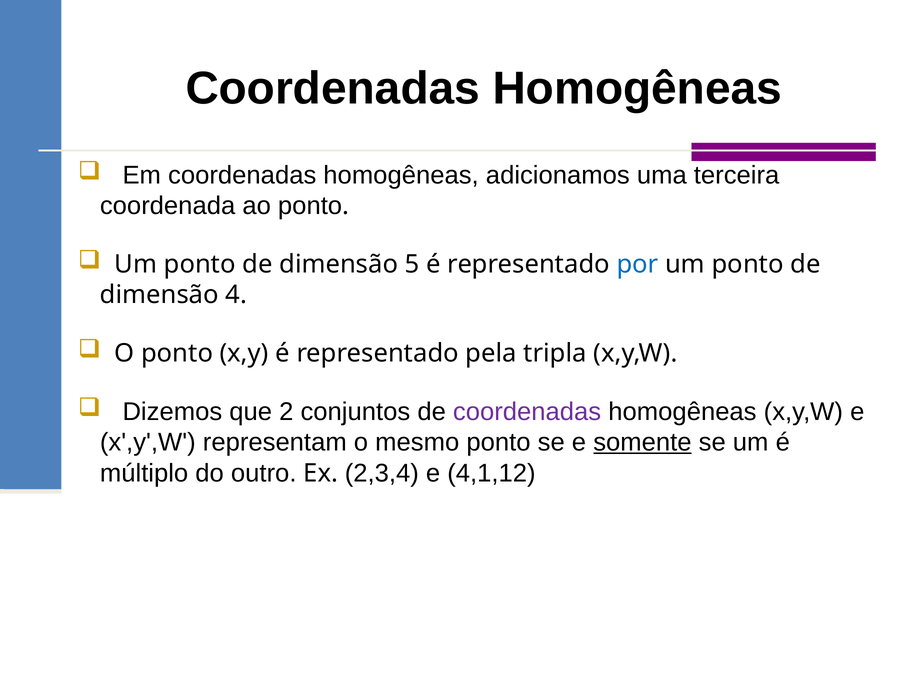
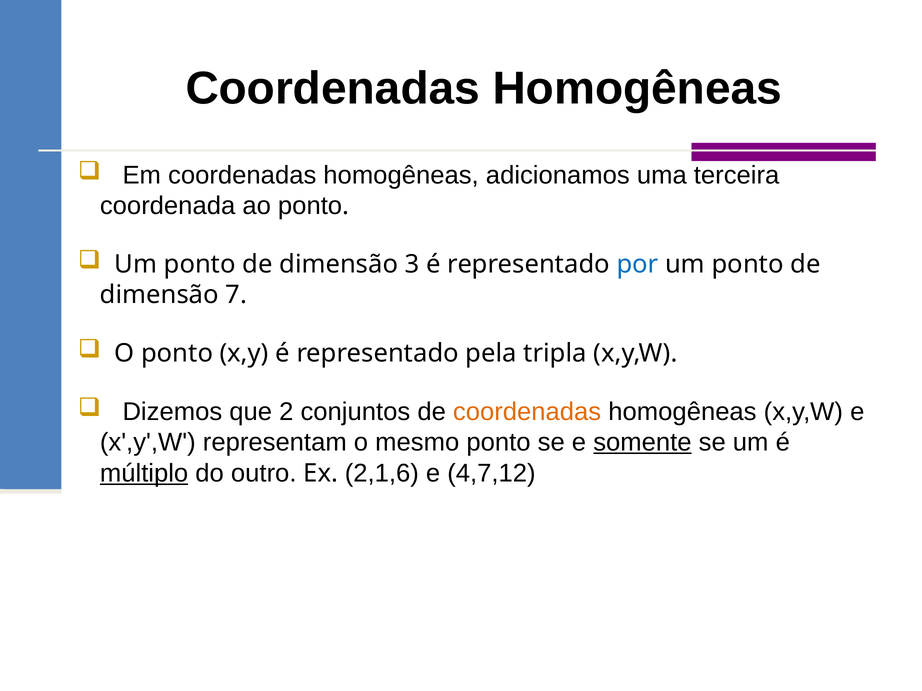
5: 5 -> 3 (412, 264)
4: 4 -> 7 (236, 295)
coordenadas colour: purple -> orange (527, 412)
múltiplo underline: none -> present (144, 474)
2,3,4: 2,3,4 -> 2,1,6 (382, 474)
4,1,12: 4,1,12 -> 4,7,12 (491, 474)
